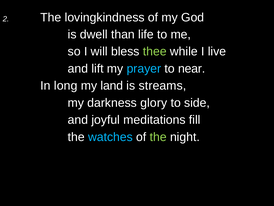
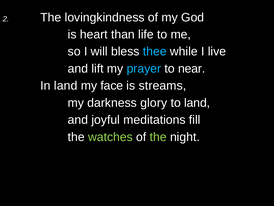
dwell: dwell -> heart (94, 34)
thee colour: light green -> light blue (155, 51)
In long: long -> land (66, 86)
land: land -> face (112, 86)
to side: side -> land (197, 103)
watches colour: light blue -> light green (110, 137)
